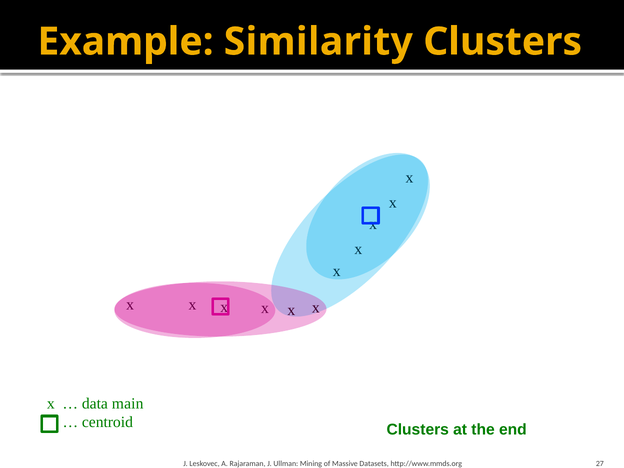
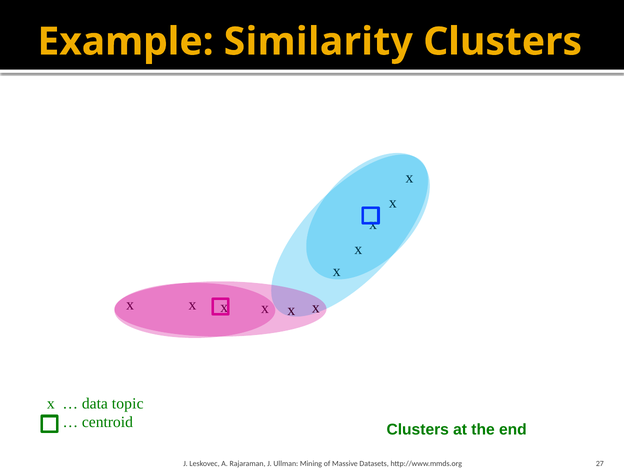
main: main -> topic (128, 403)
